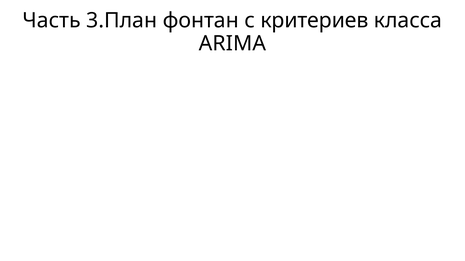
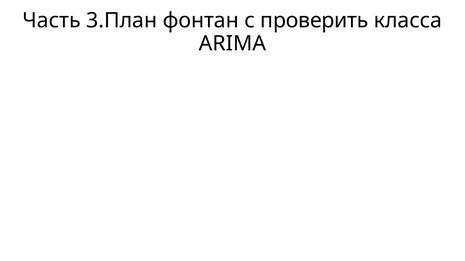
критериев: критериев -> проверить (314, 21)
